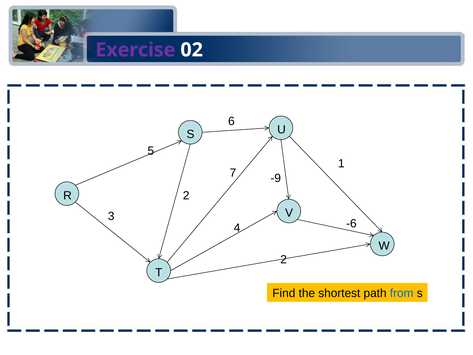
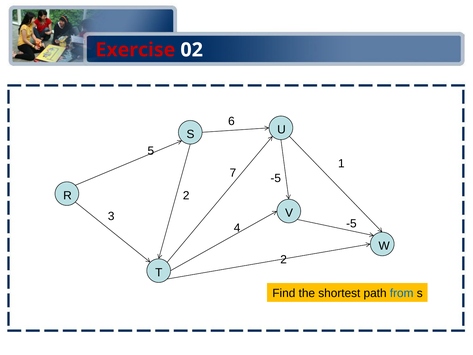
Exercise colour: purple -> red (135, 50)
-9: -9 -> -5 (276, 178)
-6: -6 -> -5 (351, 223)
